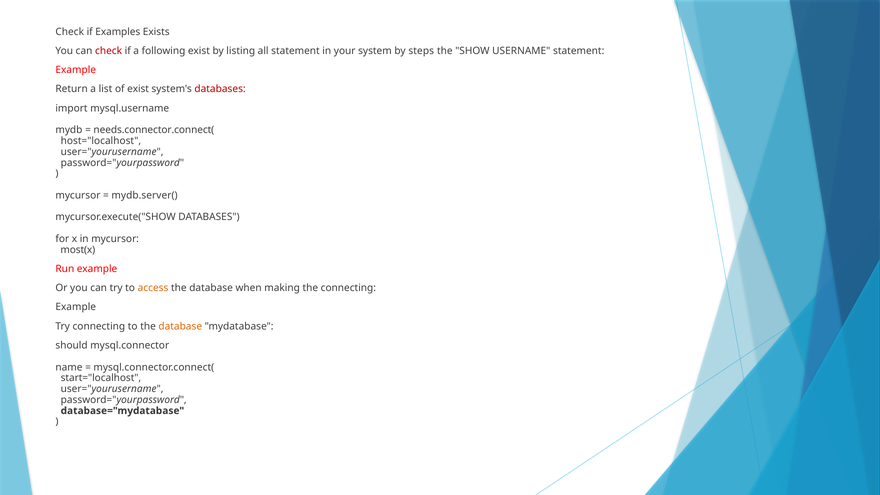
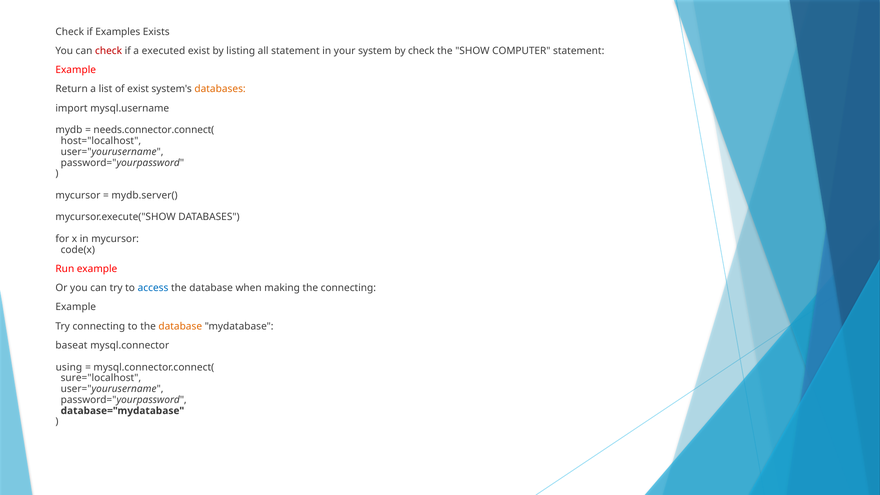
following: following -> executed (164, 51)
by steps: steps -> check (421, 51)
USERNAME: USERNAME -> COMPUTER (521, 51)
databases colour: red -> orange (220, 89)
most(x: most(x -> code(x (78, 250)
access colour: orange -> blue (153, 288)
should: should -> baseat (71, 345)
name: name -> using (69, 367)
start="localhost: start="localhost -> sure="localhost (101, 378)
